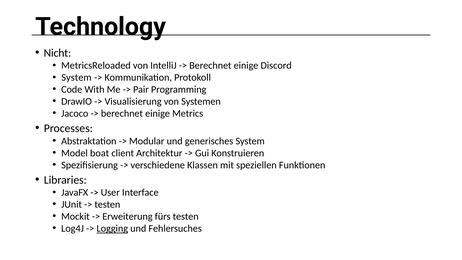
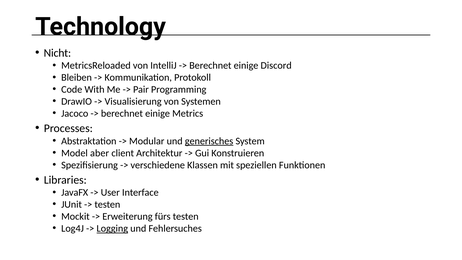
System: System -> Bleiben (77, 78)
generisches underline: none -> present (209, 141)
boat: boat -> aber (100, 153)
